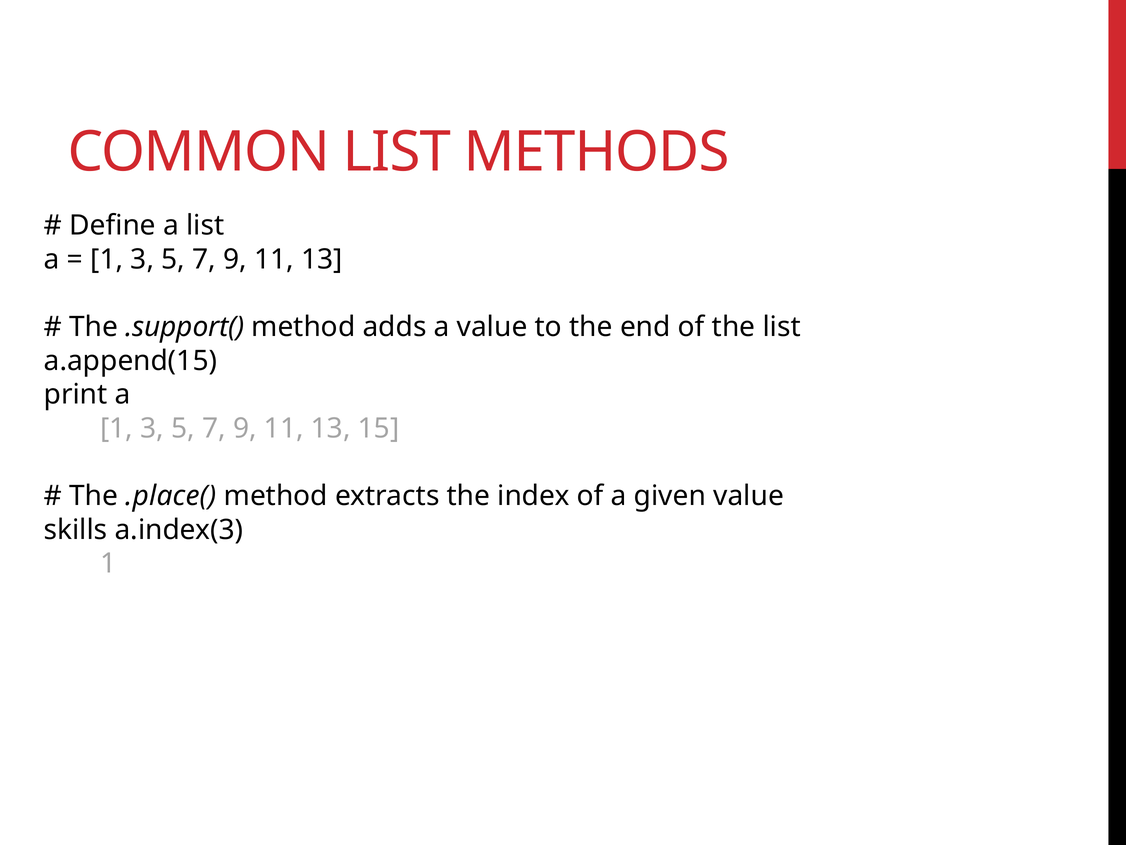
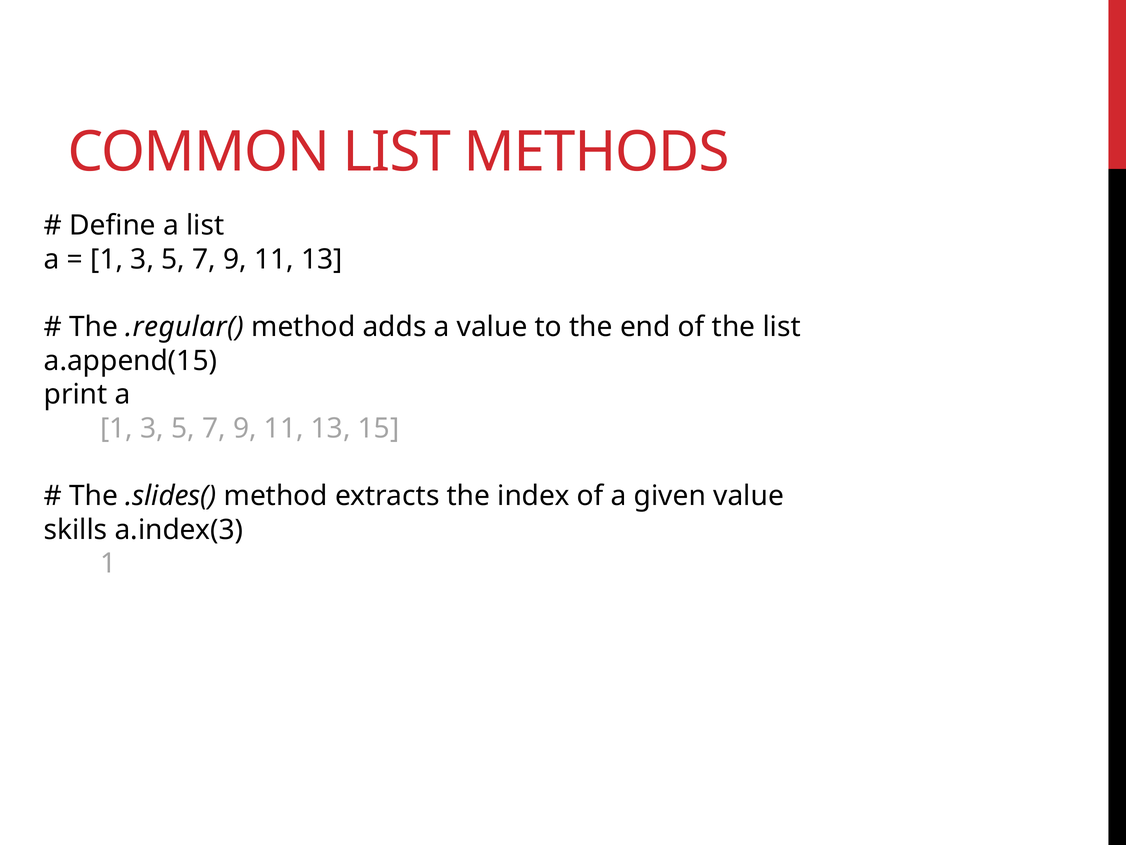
.support(: .support( -> .regular( (185, 327)
.place(: .place( -> .slides( (171, 496)
